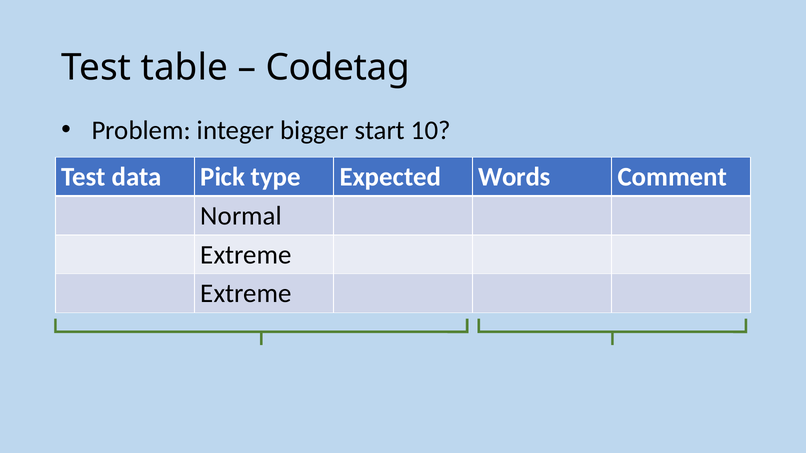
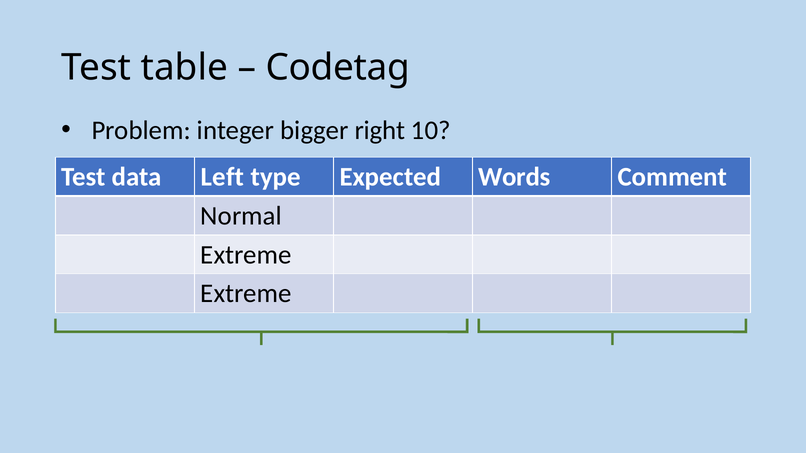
start: start -> right (380, 131)
Pick: Pick -> Left (222, 177)
